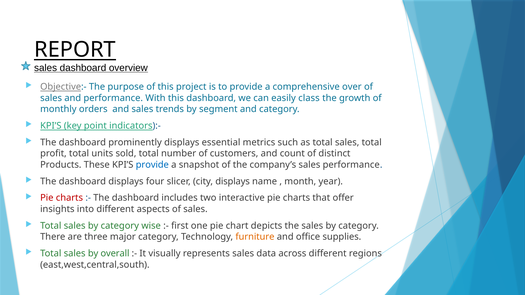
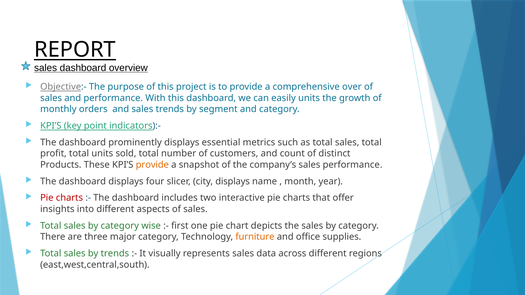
easily class: class -> units (309, 98)
provide colour: blue -> orange (152, 165)
by overall: overall -> trends (115, 254)
